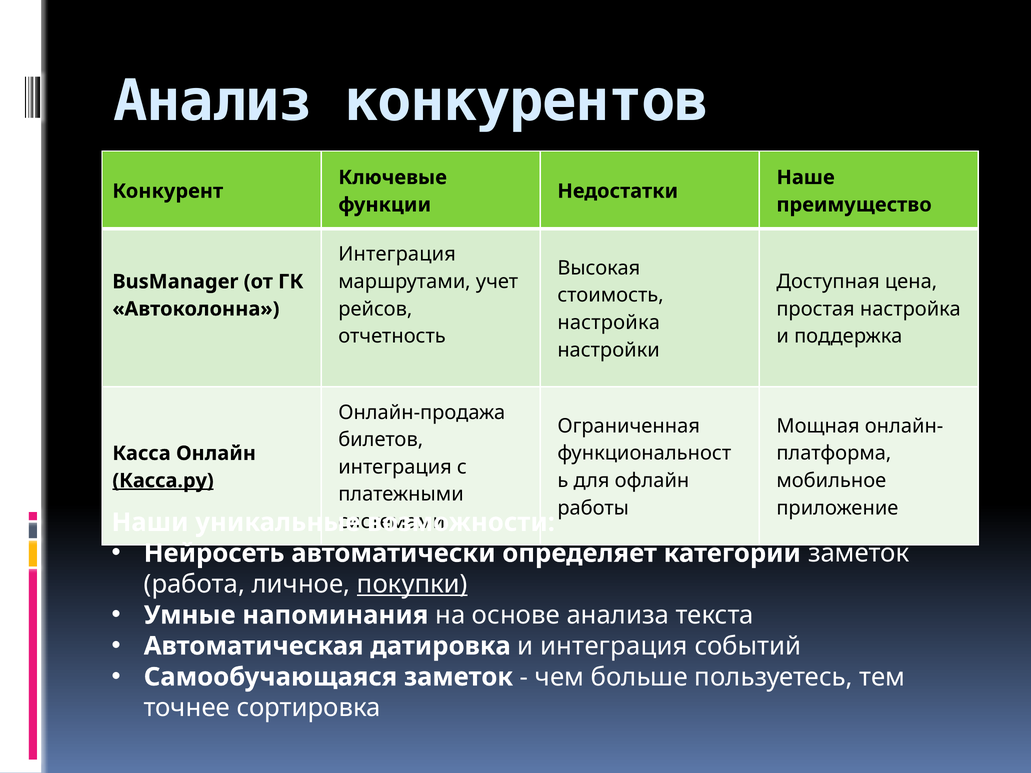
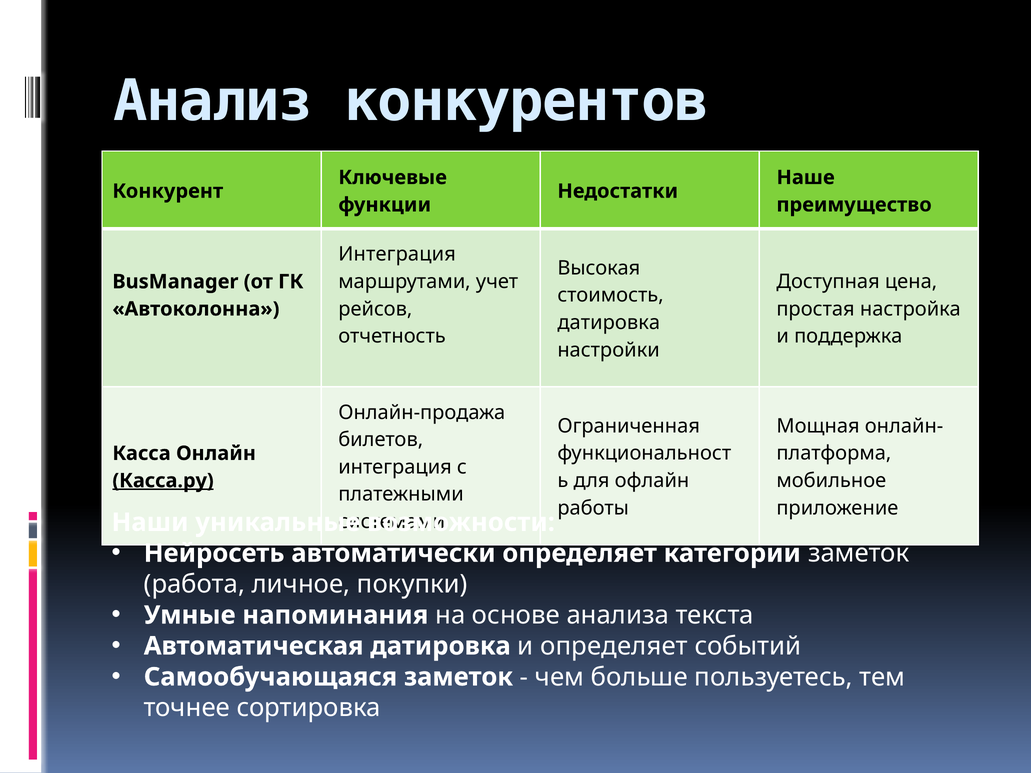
настройка: настройка -> датировка (609, 323)
покупки underline: present -> none (412, 584)
и интеграция: интеграция -> определяет (614, 646)
